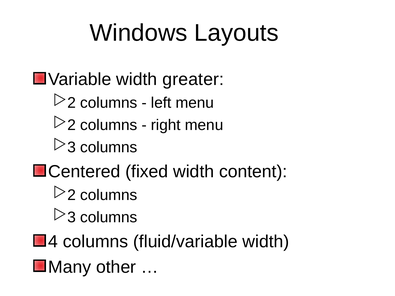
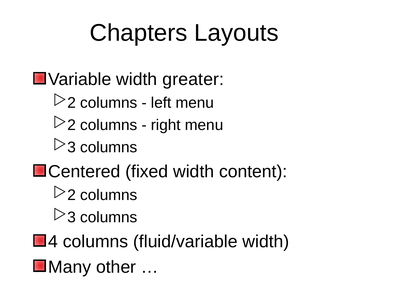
Windows: Windows -> Chapters (139, 33)
